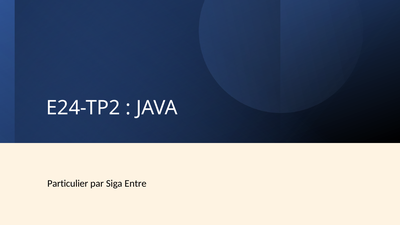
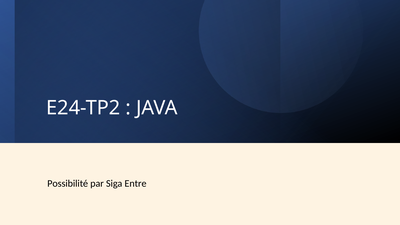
Particulier: Particulier -> Possibilité (68, 184)
